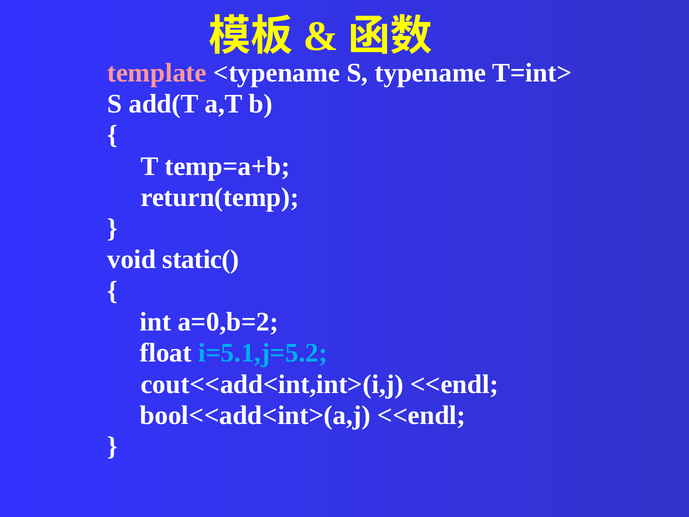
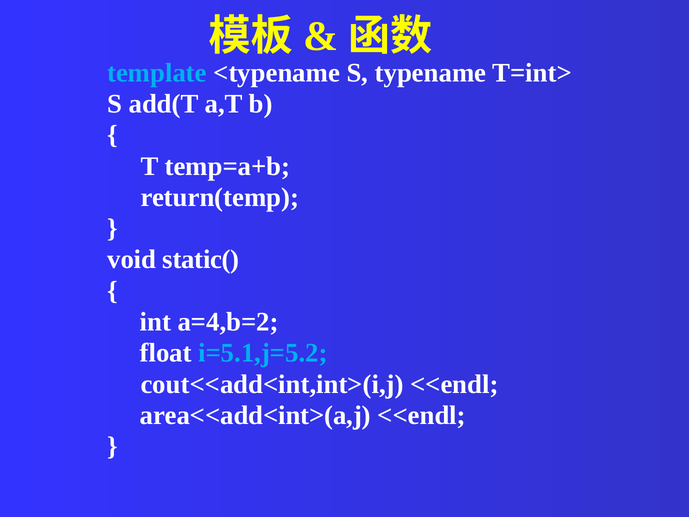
template colour: pink -> light blue (157, 73)
a=0,b=2: a=0,b=2 -> a=4,b=2 (228, 322)
bool<<add<int>(a,j: bool<<add<int>(a,j -> area<<add<int>(a,j (255, 415)
